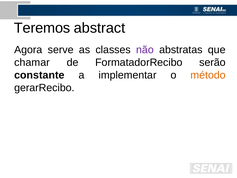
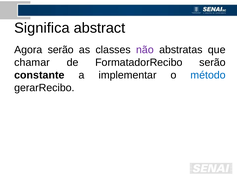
Teremos: Teremos -> Significa (42, 28)
Agora serve: serve -> serão (61, 50)
método colour: orange -> blue (208, 75)
